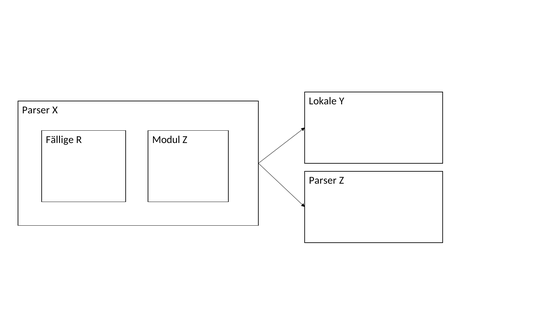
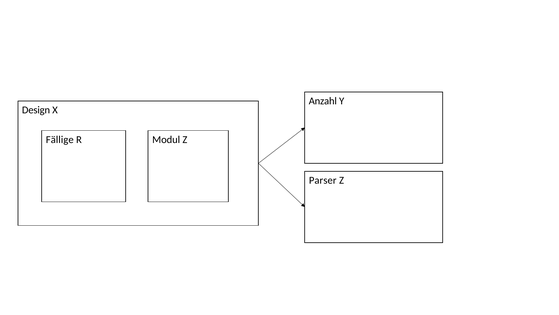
Lokale: Lokale -> Anzahl (323, 101)
Parser: Parser -> Design (36, 110)
